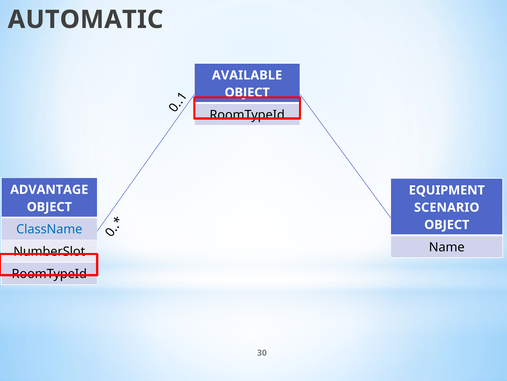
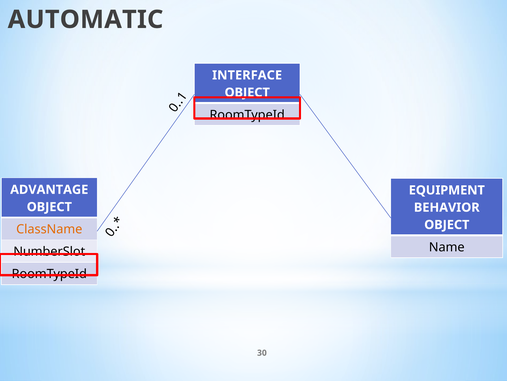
AVAILABLE: AVAILABLE -> INTERFACE (247, 75)
SCENARIO: SCENARIO -> BEHAVIOR (447, 207)
ClassName colour: blue -> orange (49, 229)
